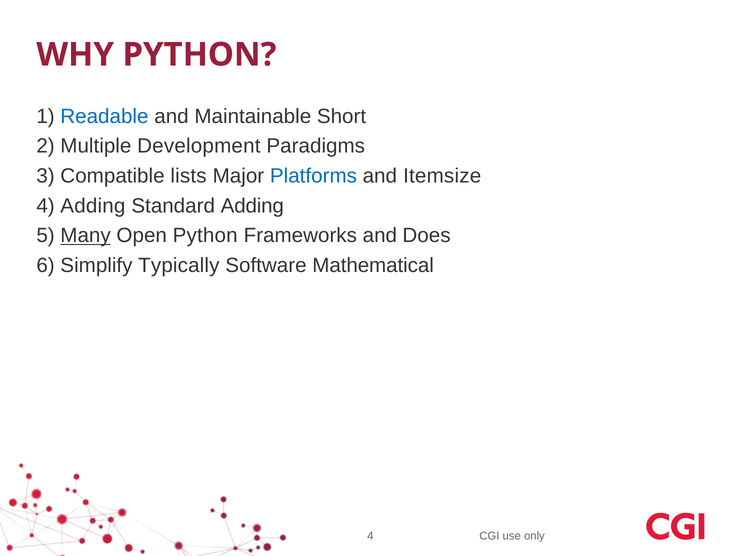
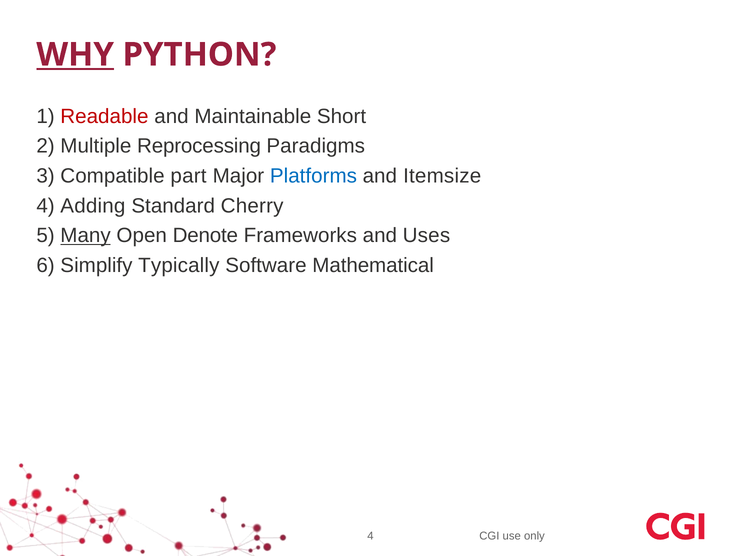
WHY underline: none -> present (75, 55)
Readable colour: blue -> red (104, 116)
Development: Development -> Reprocessing (199, 146)
lists: lists -> part (189, 176)
Standard Adding: Adding -> Cherry (252, 206)
Open Python: Python -> Denote (205, 236)
Does: Does -> Uses (426, 236)
